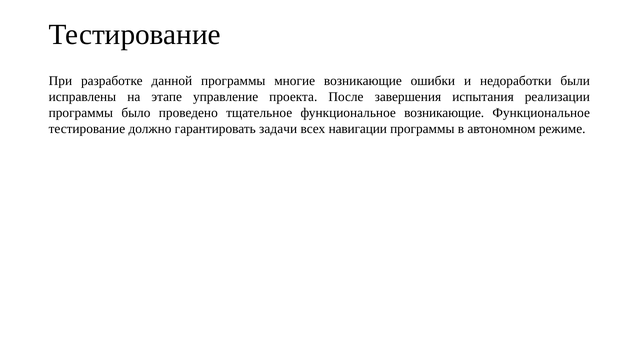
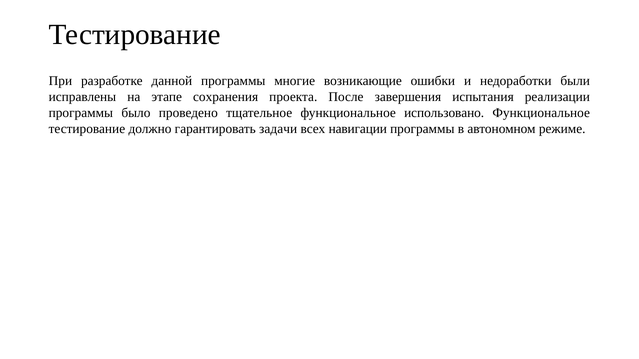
управление: управление -> сохранения (226, 97)
функциональное возникающие: возникающие -> использовано (444, 113)
